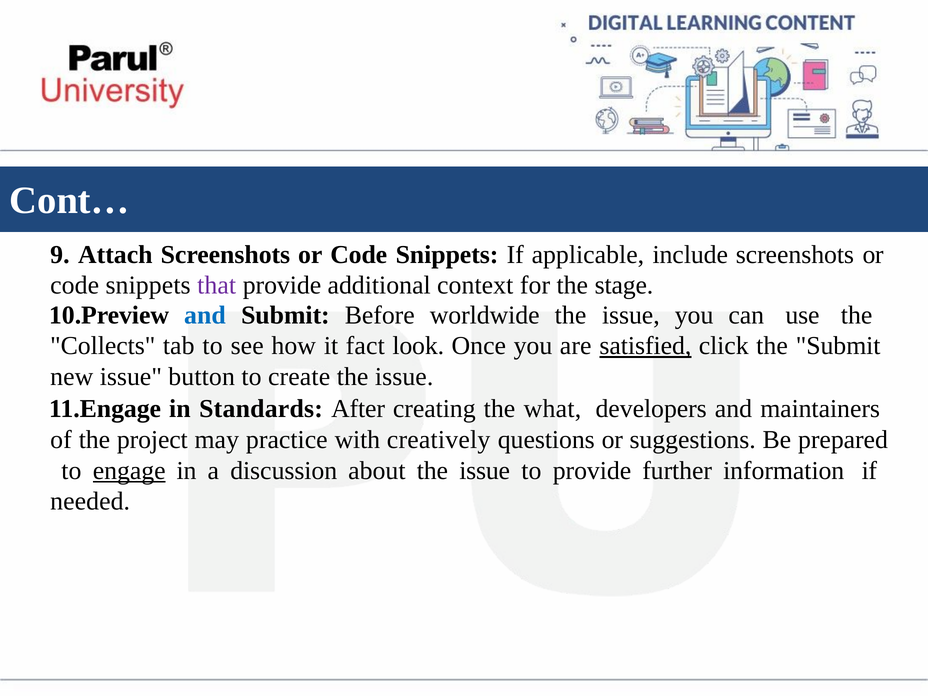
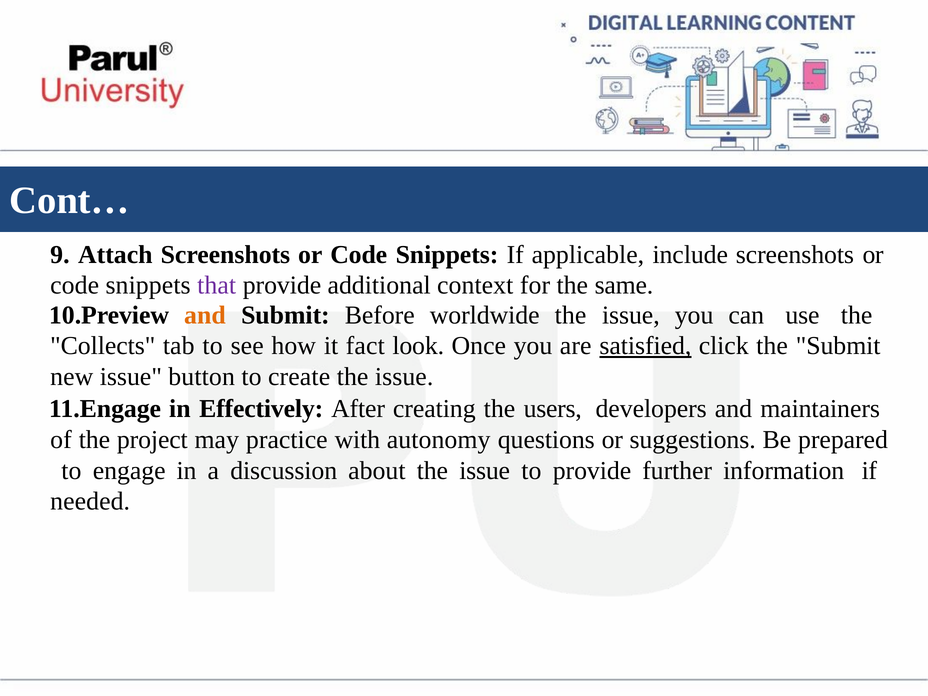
stage: stage -> same (624, 285)
and colour: blue -> orange (205, 315)
Standards: Standards -> Effectively (261, 409)
what: what -> users (553, 409)
creatively: creatively -> autonomy (439, 440)
engage underline: present -> none (129, 471)
